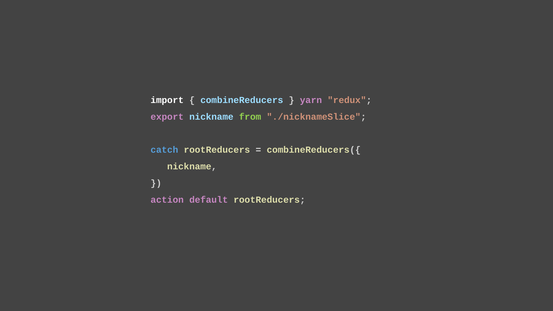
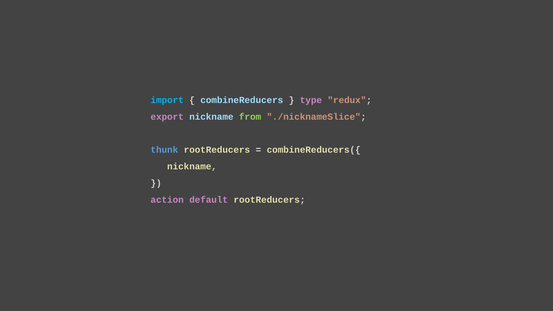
import colour: white -> light blue (167, 100)
yarn: yarn -> type (311, 100)
catch: catch -> thunk (164, 150)
